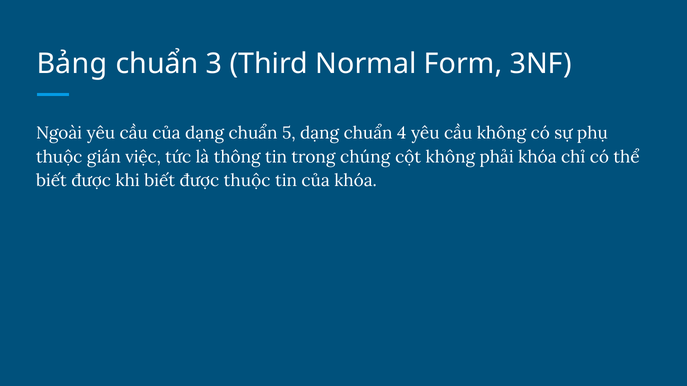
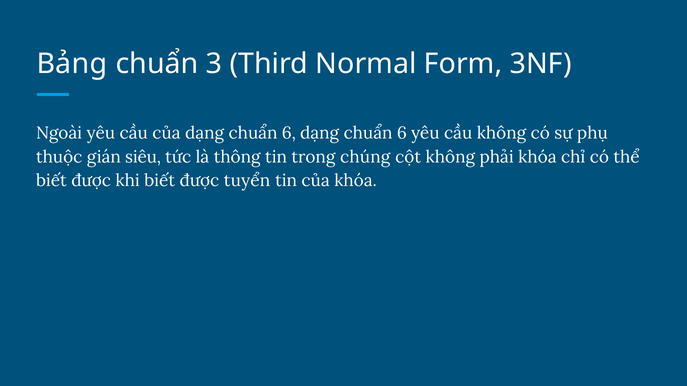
của dạng chuẩn 5: 5 -> 6 (289, 133)
4: 4 -> 6 (402, 133)
việc: việc -> siêu (143, 157)
được thuộc: thuộc -> tuyển (247, 181)
